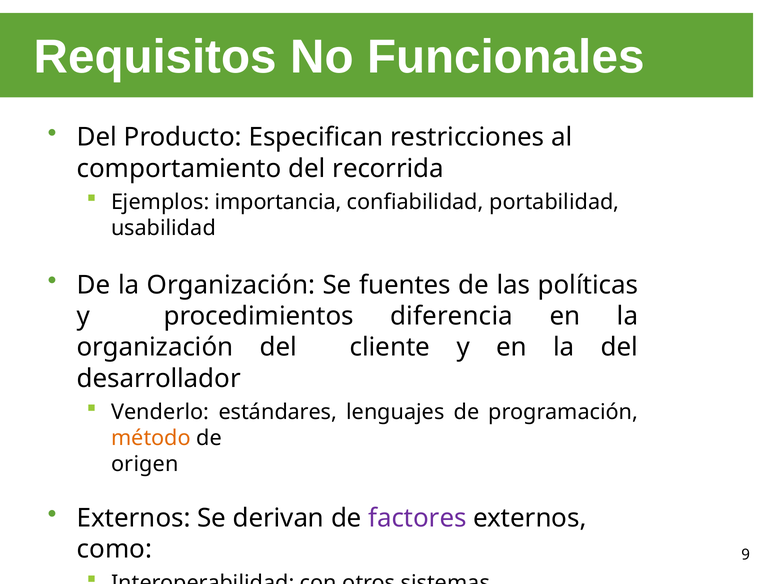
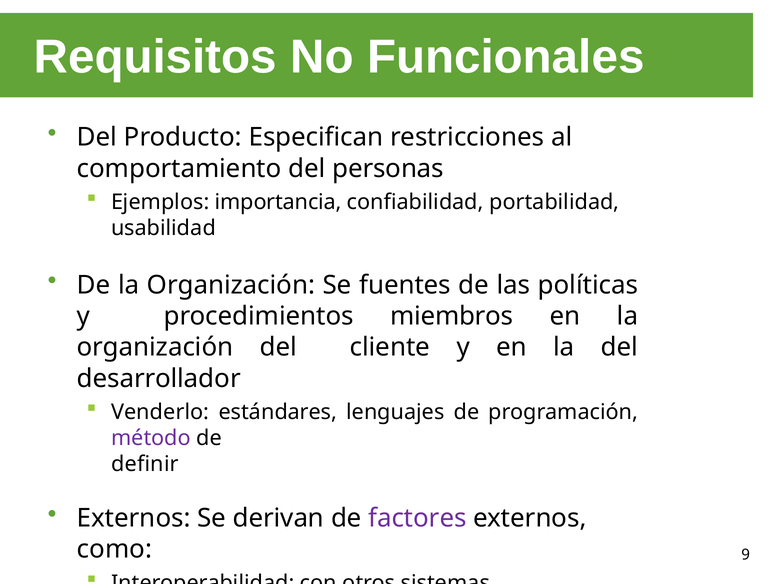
del recorrida: recorrida -> personas (388, 169)
diferencia: diferencia -> miembros (452, 316)
método colour: orange -> purple (151, 438)
origen: origen -> definir (145, 464)
